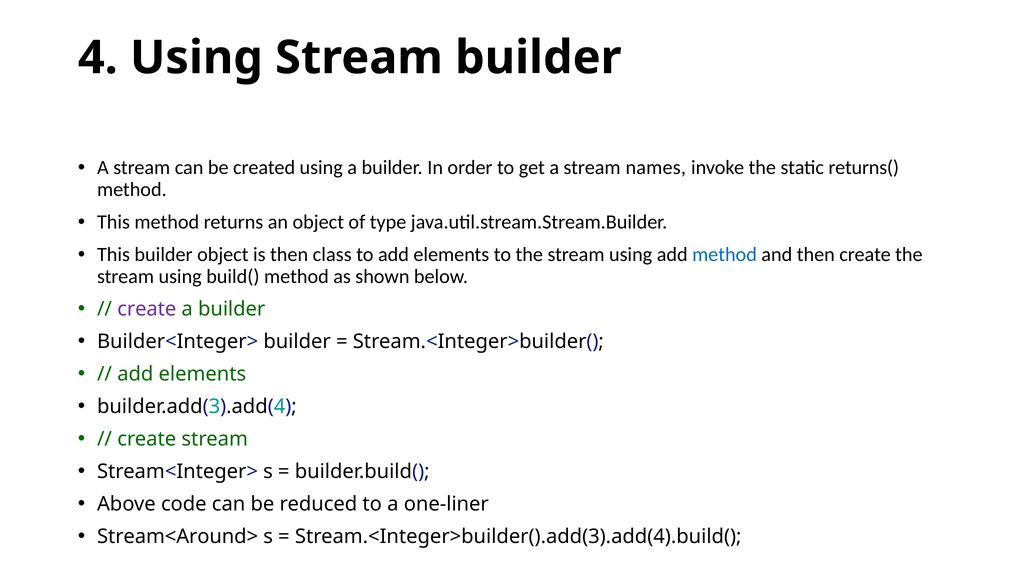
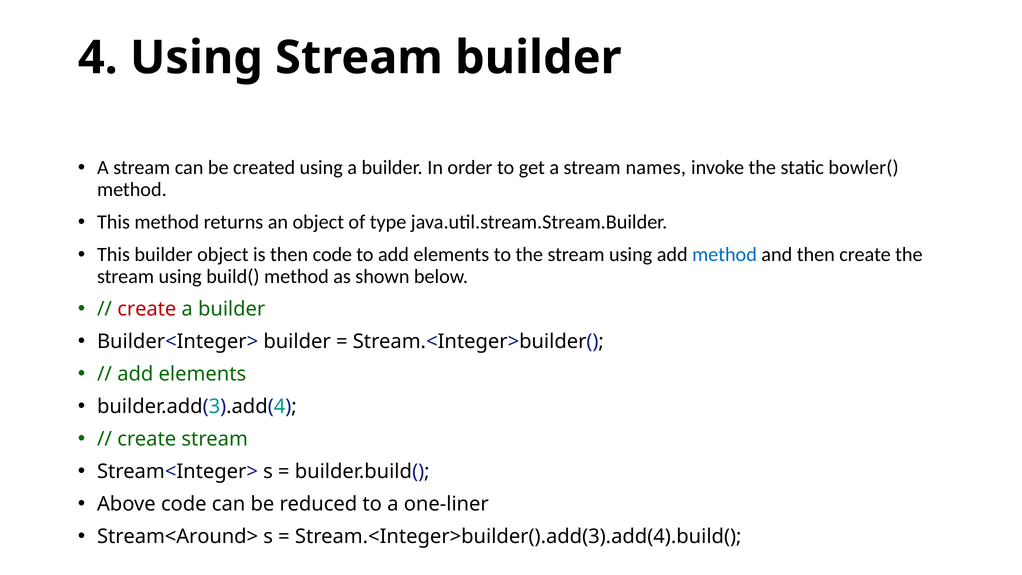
returns(: returns( -> bowler( (864, 168)
then class: class -> code (332, 255)
create colour: purple -> red (147, 309)
